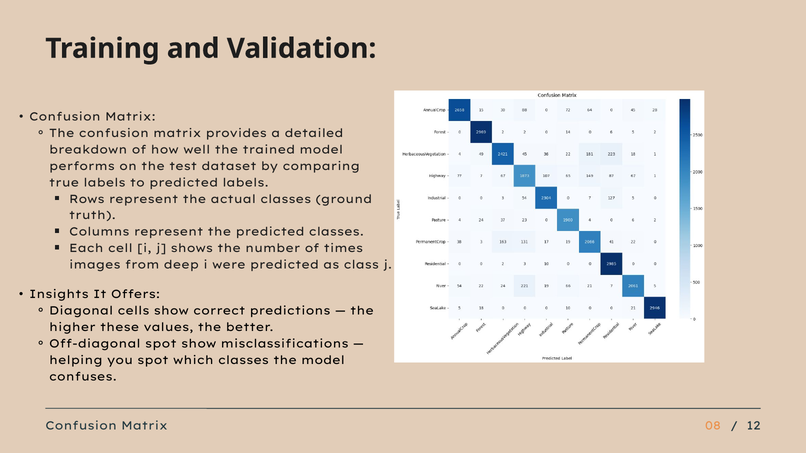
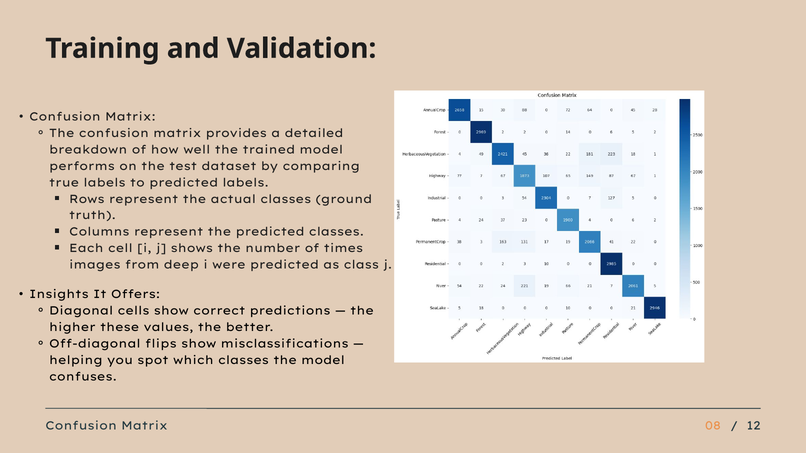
Off-diagonal spot: spot -> flips (161, 344)
